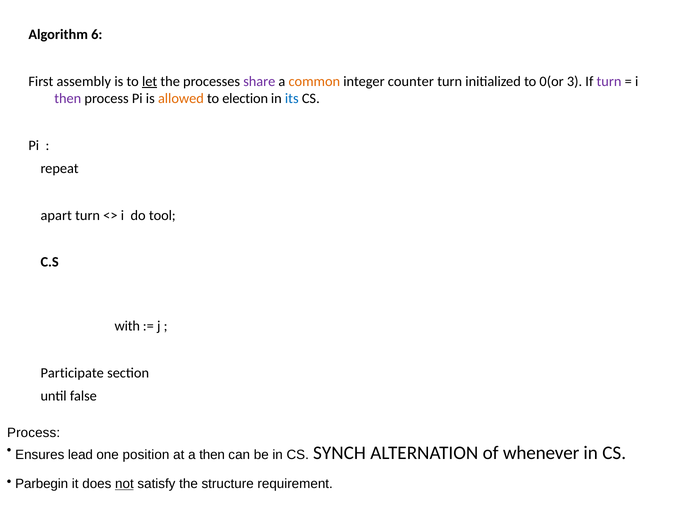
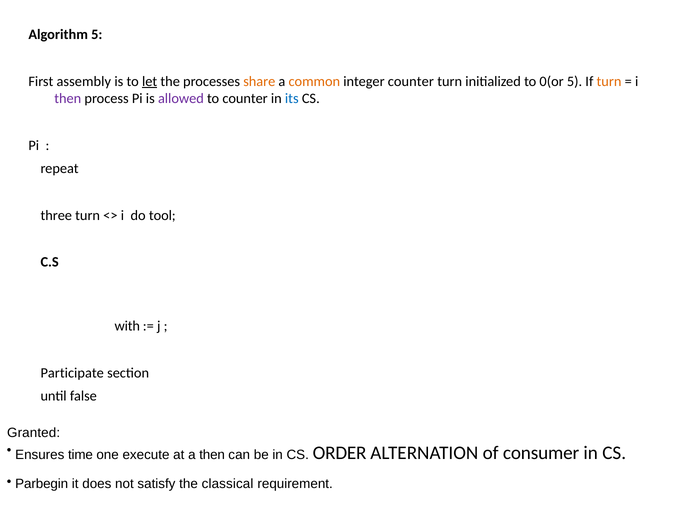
Algorithm 6: 6 -> 5 (97, 35)
share colour: purple -> orange (259, 81)
0(or 3: 3 -> 5 (575, 81)
turn colour: purple -> orange (609, 81)
allowed colour: orange -> purple (181, 99)
to election: election -> counter (245, 99)
apart: apart -> three (56, 215)
Process: Process -> Granted (34, 433)
lead: lead -> time (80, 454)
position: position -> execute (146, 454)
SYNCH: SYNCH -> ORDER (340, 453)
whenever: whenever -> consumer (541, 453)
not underline: present -> none (124, 484)
structure: structure -> classical (228, 484)
